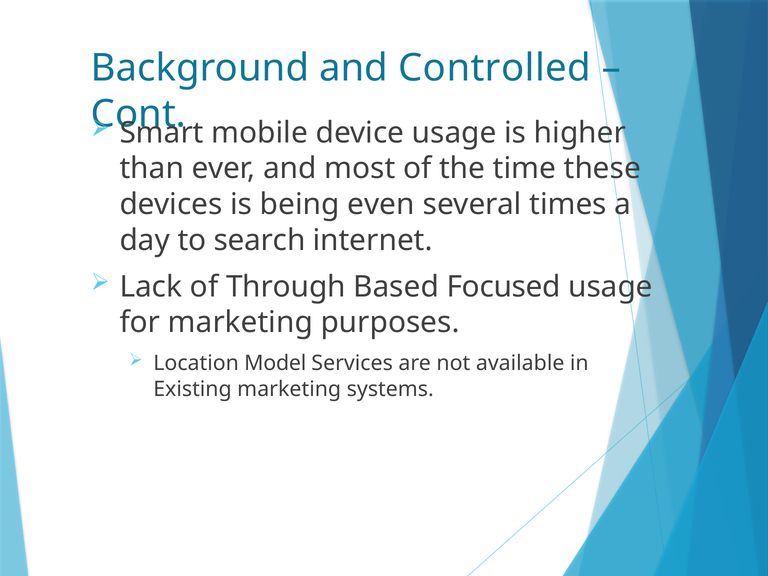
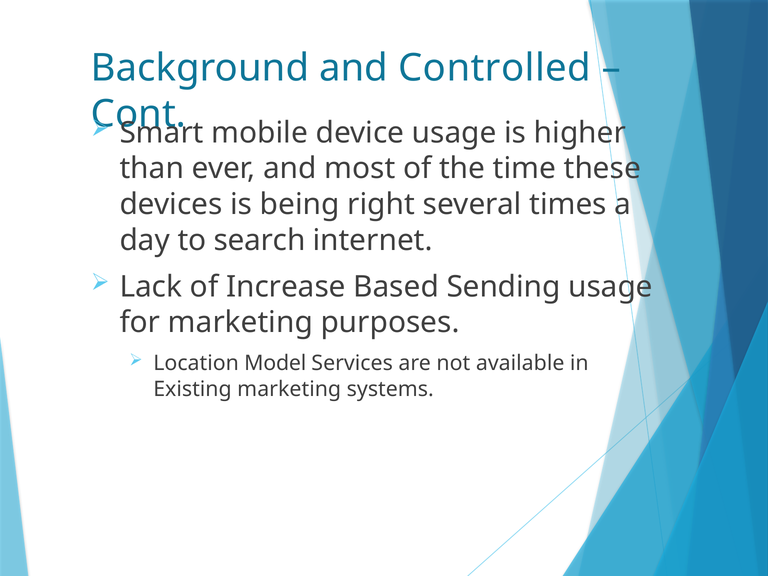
even: even -> right (381, 204)
Through: Through -> Increase (286, 287)
Focused: Focused -> Sending (504, 287)
